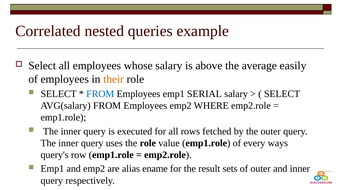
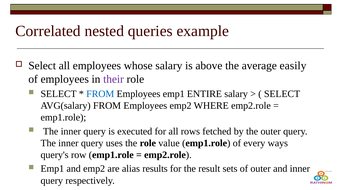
their colour: orange -> purple (114, 79)
SERIAL: SERIAL -> ENTIRE (204, 94)
ename: ename -> results (155, 169)
